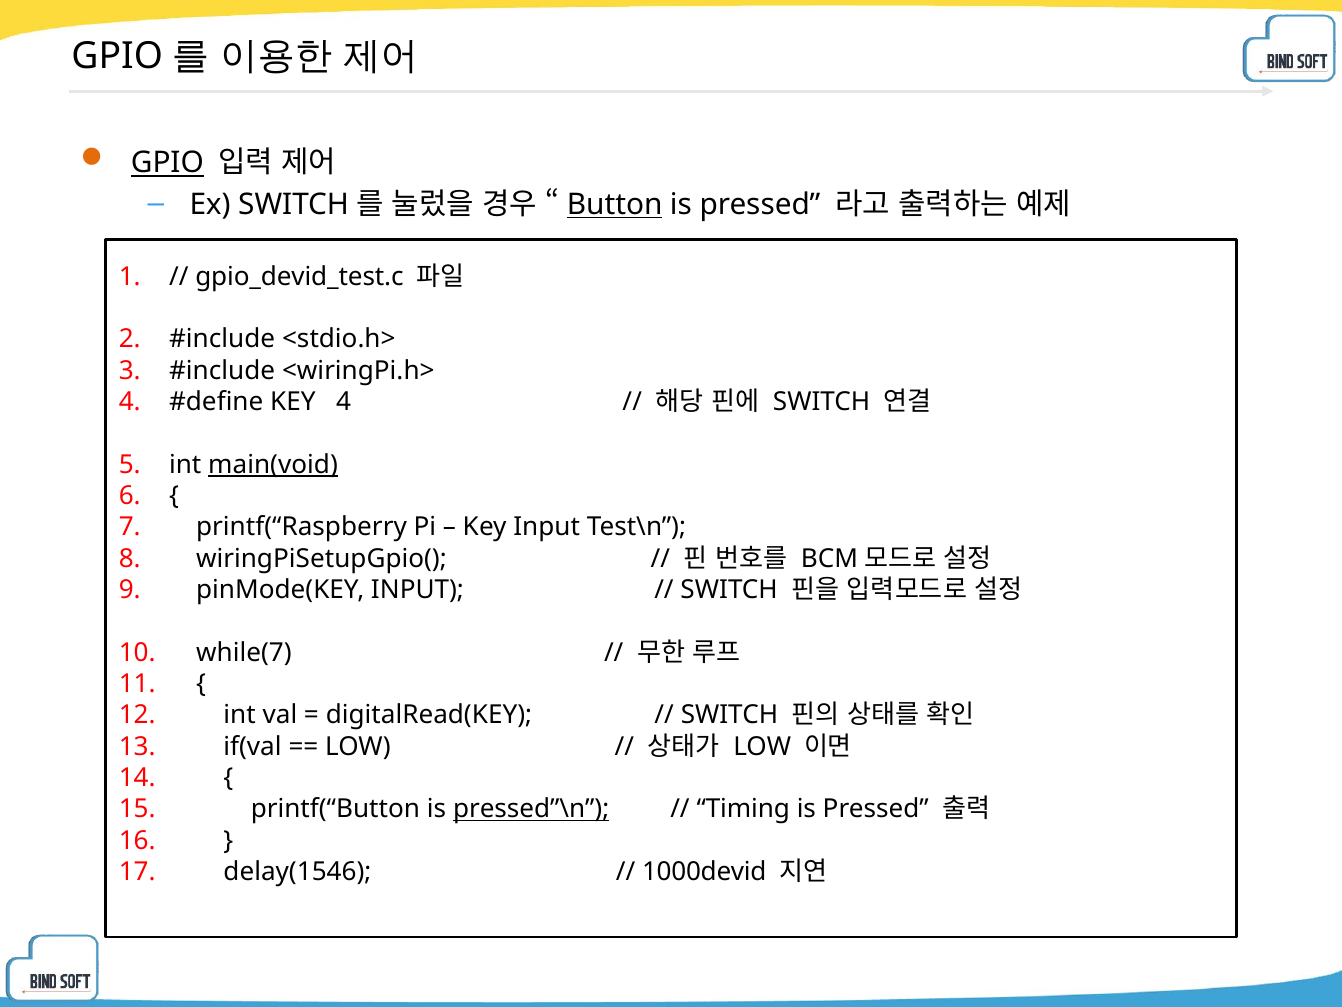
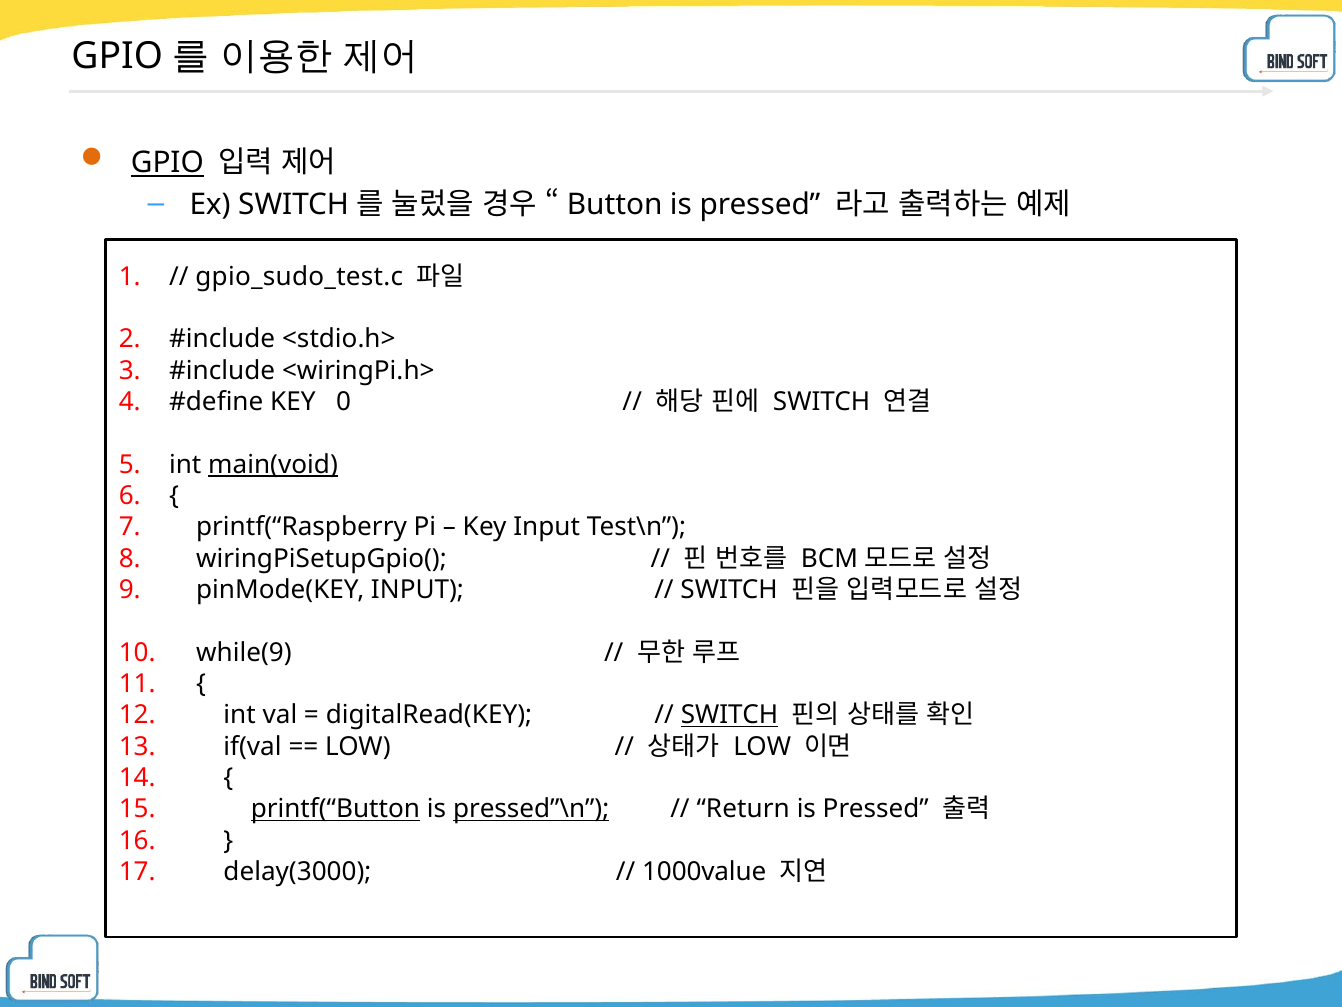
Button underline: present -> none (615, 205)
gpio_devid_test.c: gpio_devid_test.c -> gpio_sudo_test.c (299, 276)
KEY 4: 4 -> 0 (343, 402)
while(7: while(7 -> while(9 (244, 652)
SWITCH underline: none -> present (730, 715)
printf(“Button underline: none -> present (335, 809)
Timing: Timing -> Return (743, 809)
delay(1546: delay(1546 -> delay(3000 (297, 872)
1000devid: 1000devid -> 1000value (704, 872)
